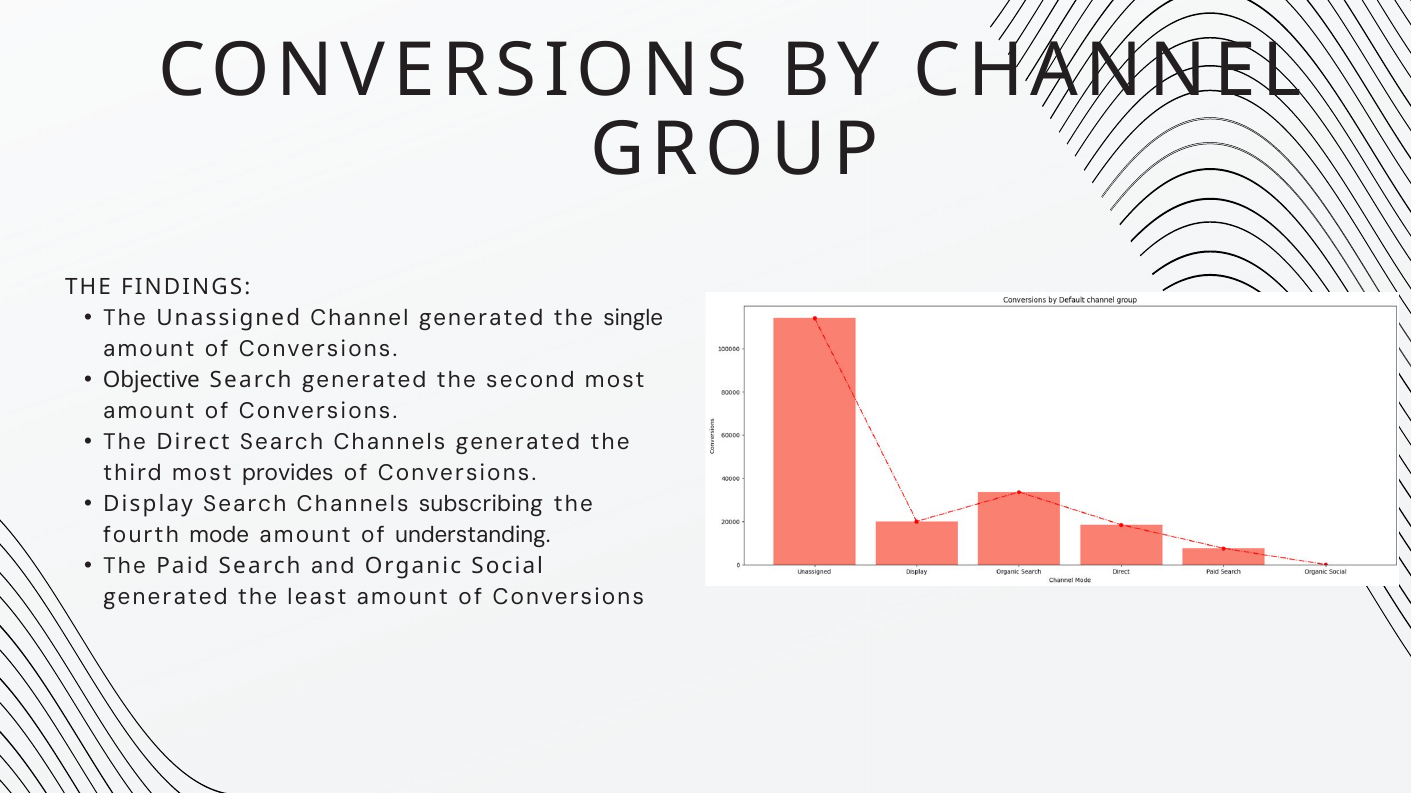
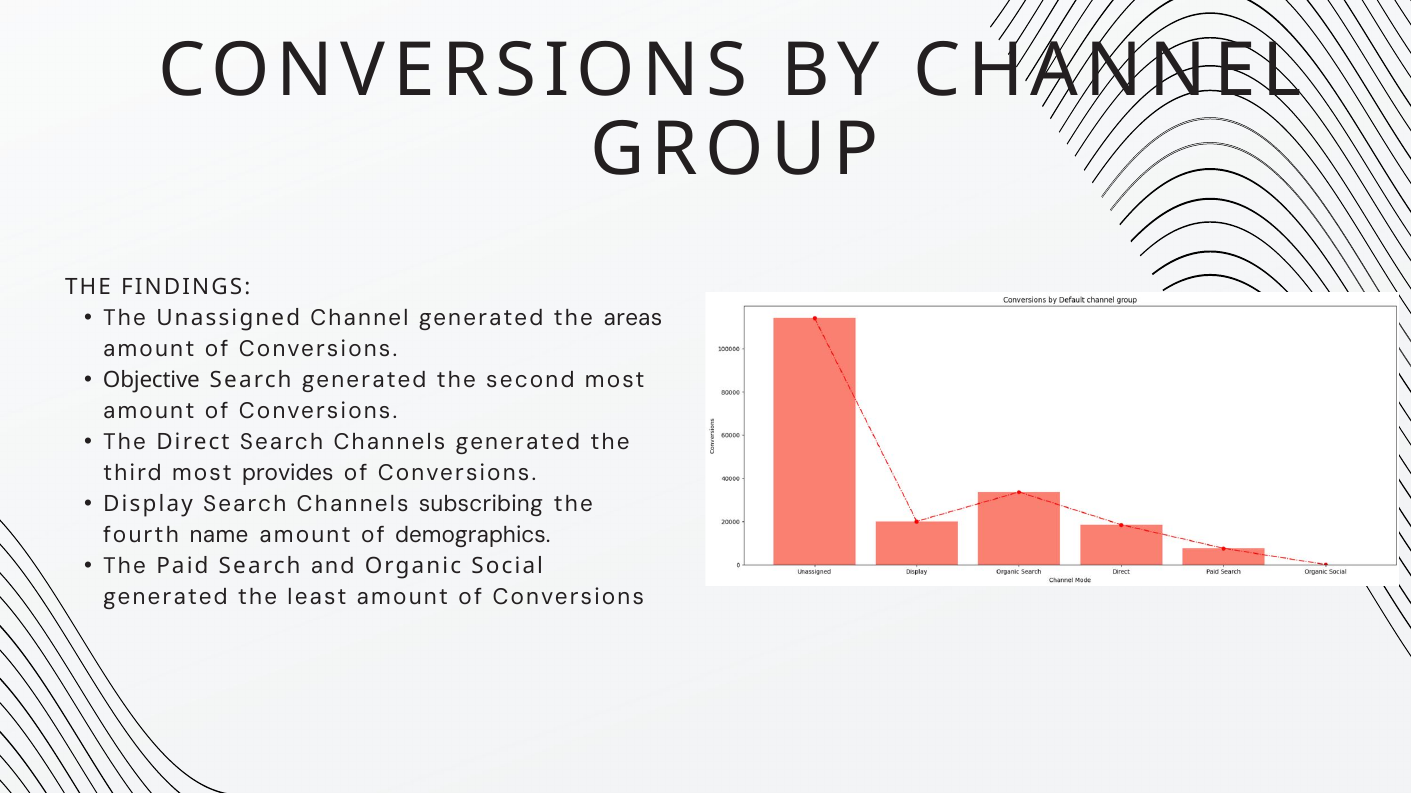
single: single -> areas (633, 319)
mode: mode -> name (219, 535)
understanding: understanding -> demographics (473, 535)
